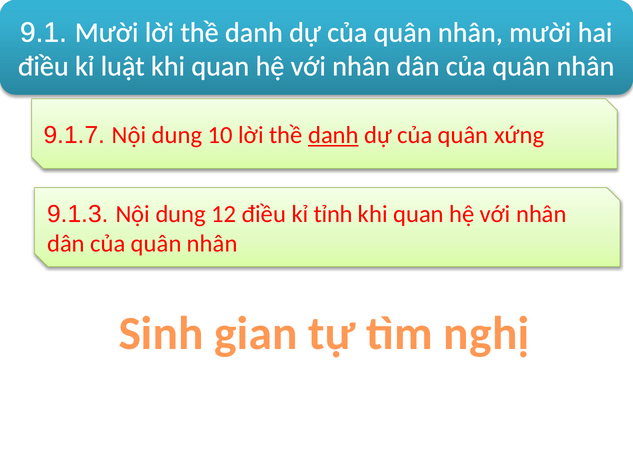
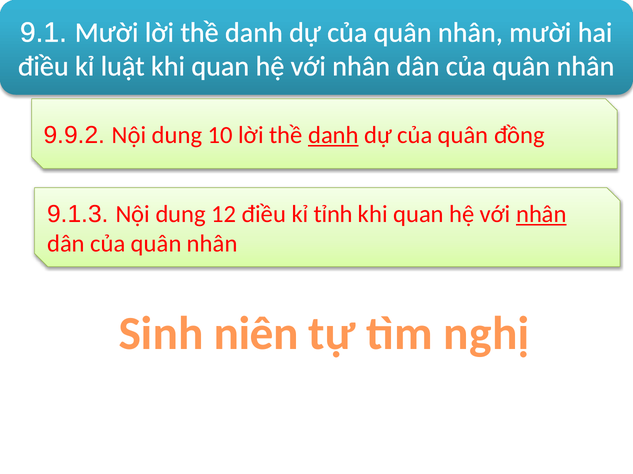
9.1.7: 9.1.7 -> 9.9.2 (74, 136)
xứng: xứng -> đồng (519, 136)
nhân underline: none -> present (541, 214)
gian: gian -> niên (256, 334)
